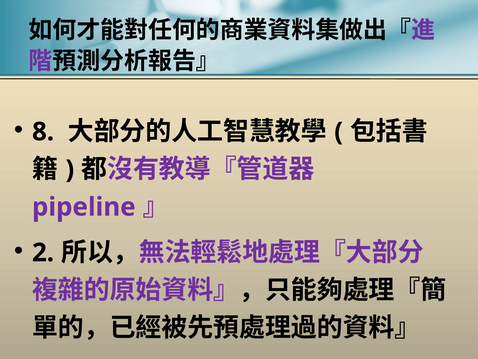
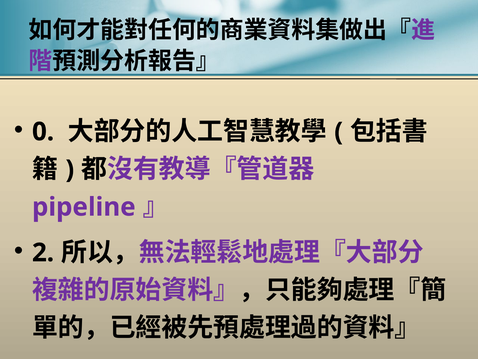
8: 8 -> 0 (43, 132)
